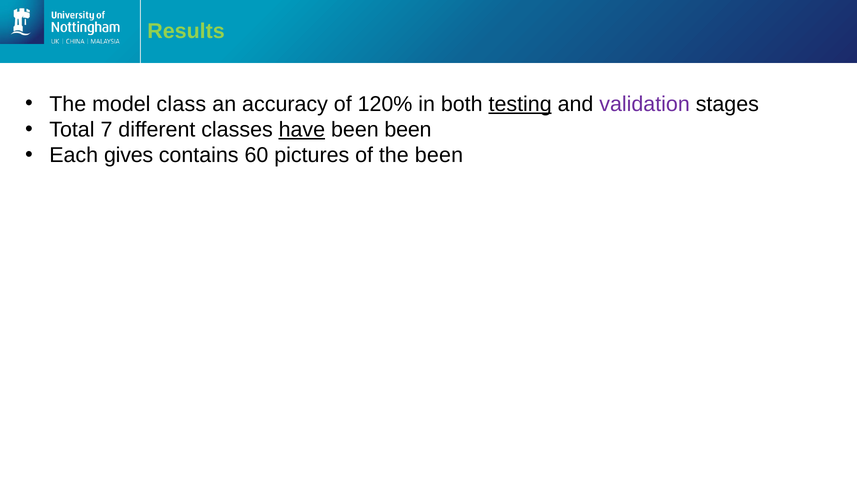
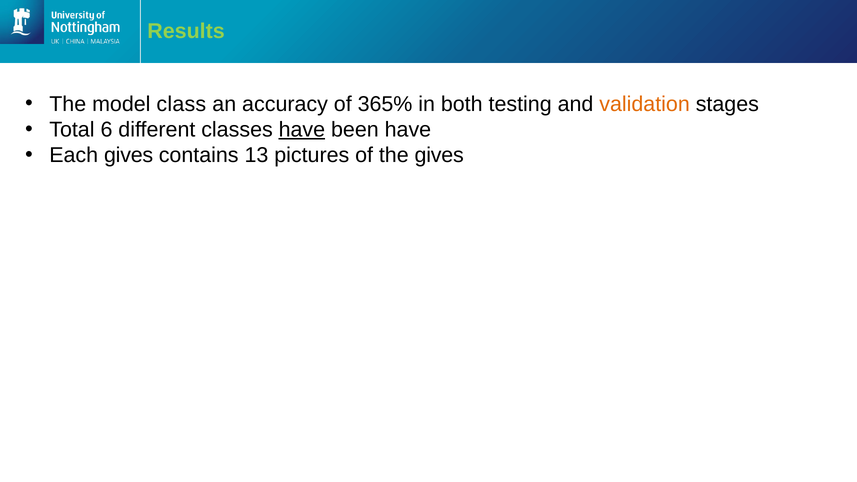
120%: 120% -> 365% (385, 104)
testing underline: present -> none (520, 104)
validation colour: purple -> orange (645, 104)
7: 7 -> 6 (106, 130)
been been: been -> have (408, 130)
60: 60 -> 13 (256, 155)
the been: been -> gives (439, 155)
